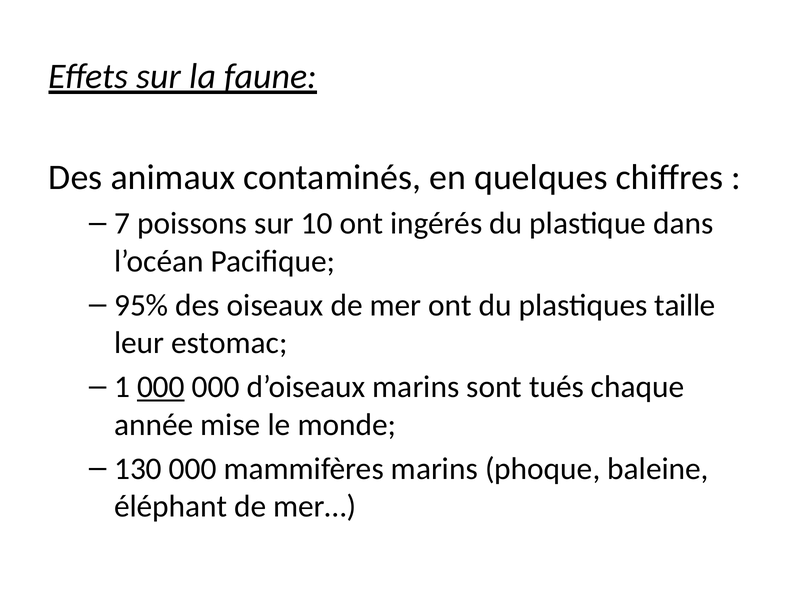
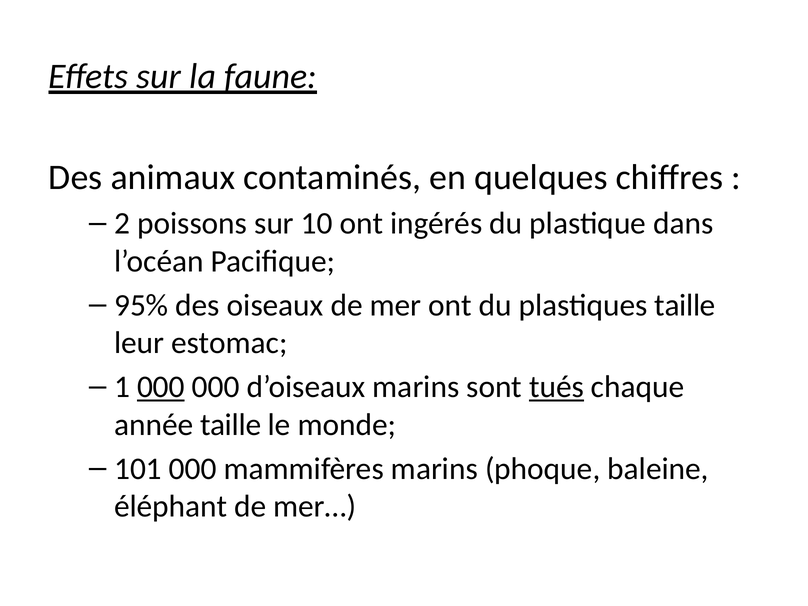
7: 7 -> 2 (122, 224)
tués underline: none -> present (556, 387)
année mise: mise -> taille (231, 425)
130: 130 -> 101 (138, 469)
